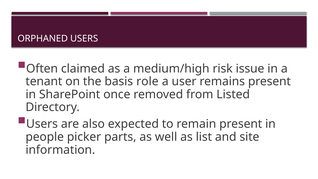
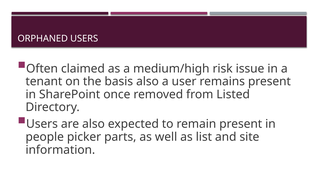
basis role: role -> also (147, 81)
